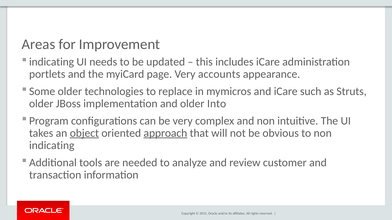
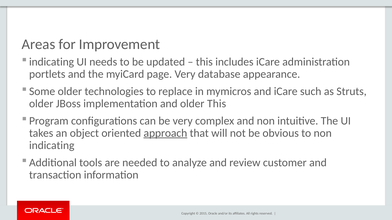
accounts: accounts -> database (219, 74)
older Into: Into -> This (217, 104)
object underline: present -> none (84, 133)
